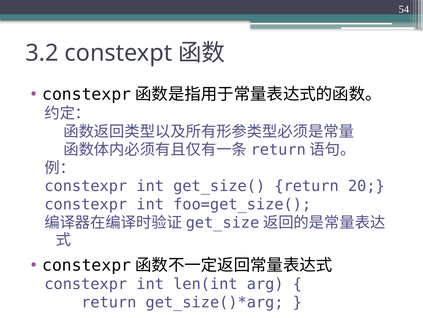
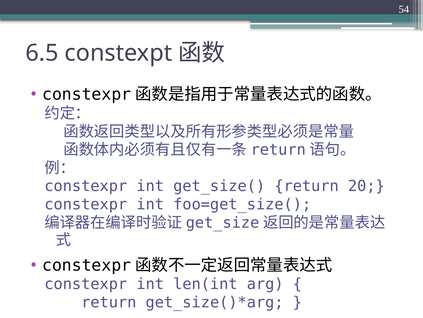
3.2: 3.2 -> 6.5 (42, 53)
